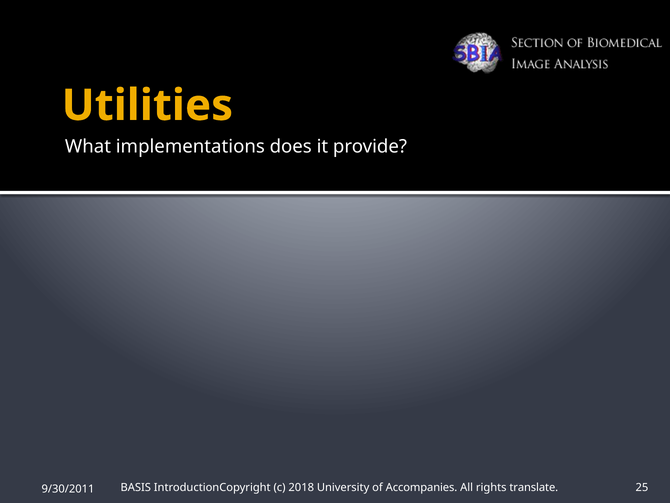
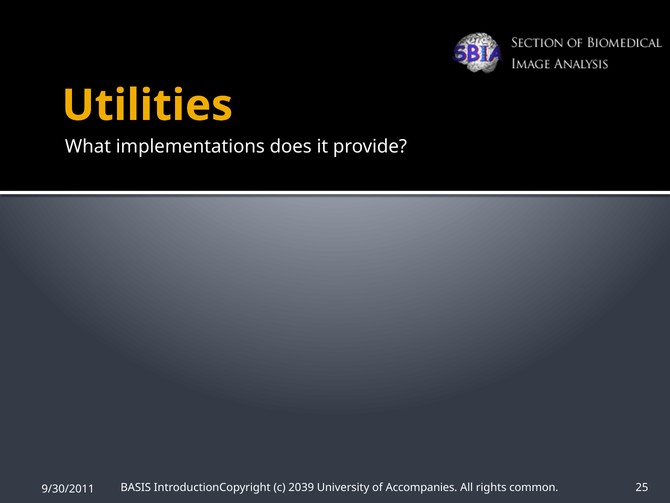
2018: 2018 -> 2039 (301, 487)
translate: translate -> common (534, 487)
